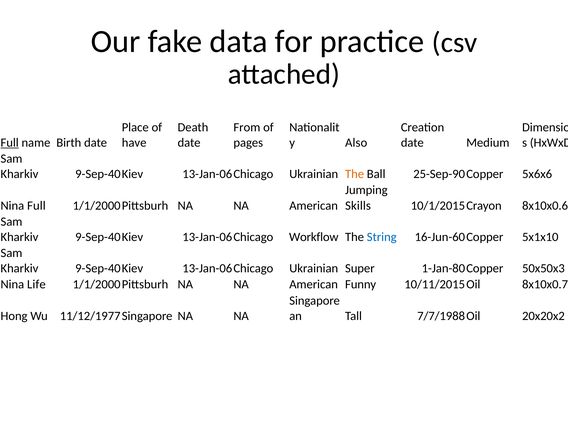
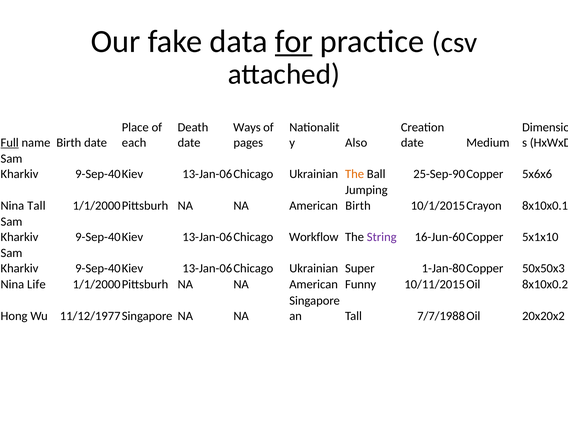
for underline: none -> present (294, 42)
From: From -> Ways (247, 127)
have: have -> each (134, 143)
Nina Full: Full -> Tall (36, 206)
Skills: Skills -> Birth (358, 206)
8x10x0.6: 8x10x0.6 -> 8x10x0.1 (545, 206)
String colour: blue -> purple (382, 237)
8x10x0.7: 8x10x0.7 -> 8x10x0.2 (545, 284)
